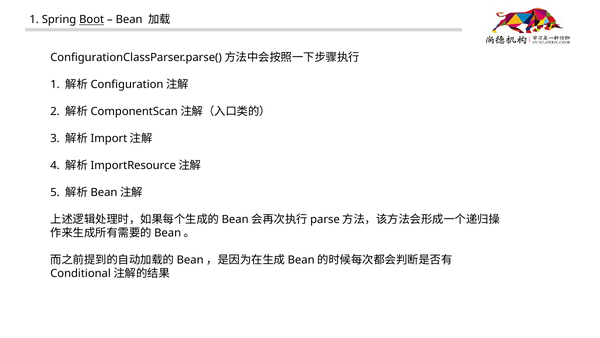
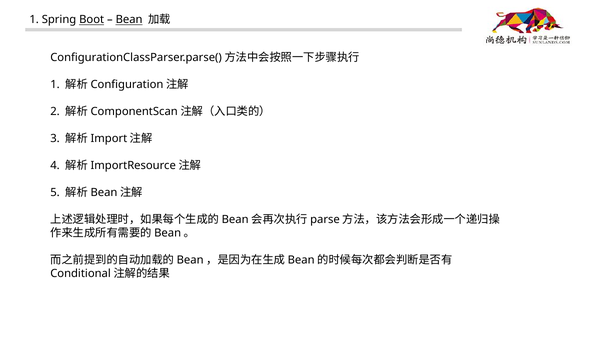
Bean underline: none -> present (129, 20)
